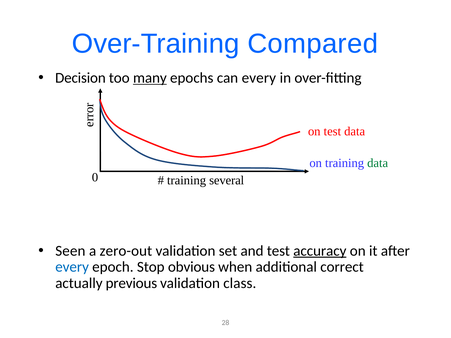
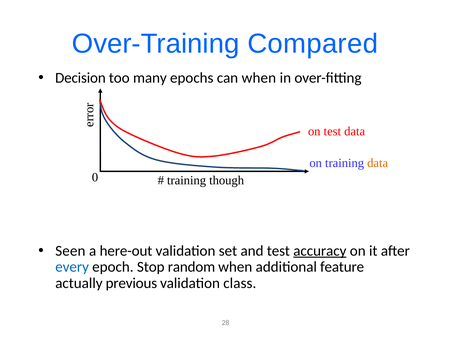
many underline: present -> none (150, 78)
can every: every -> when (259, 78)
data colour: green -> orange (378, 163)
several: several -> though (227, 180)
zero-out: zero-out -> here-out (126, 251)
obvious: obvious -> random (191, 267)
correct: correct -> feature (342, 267)
